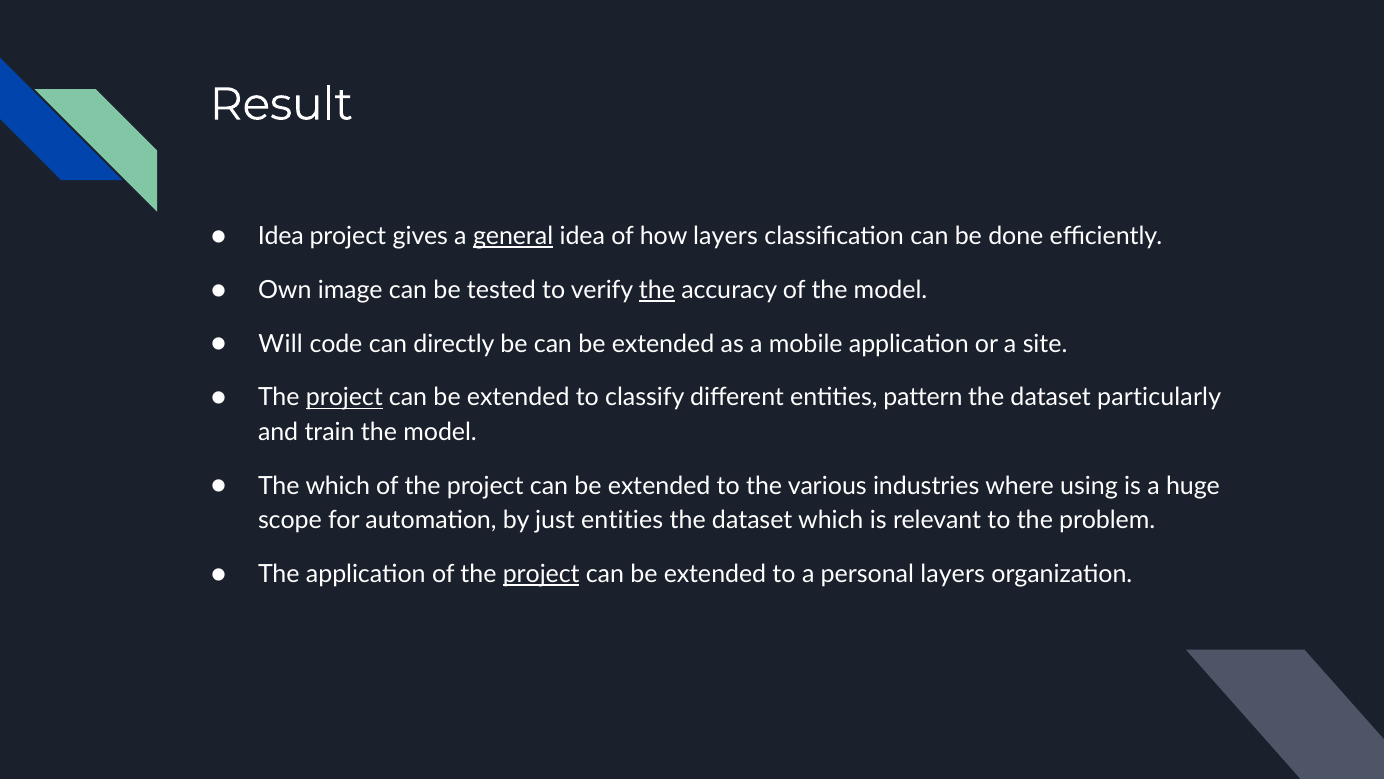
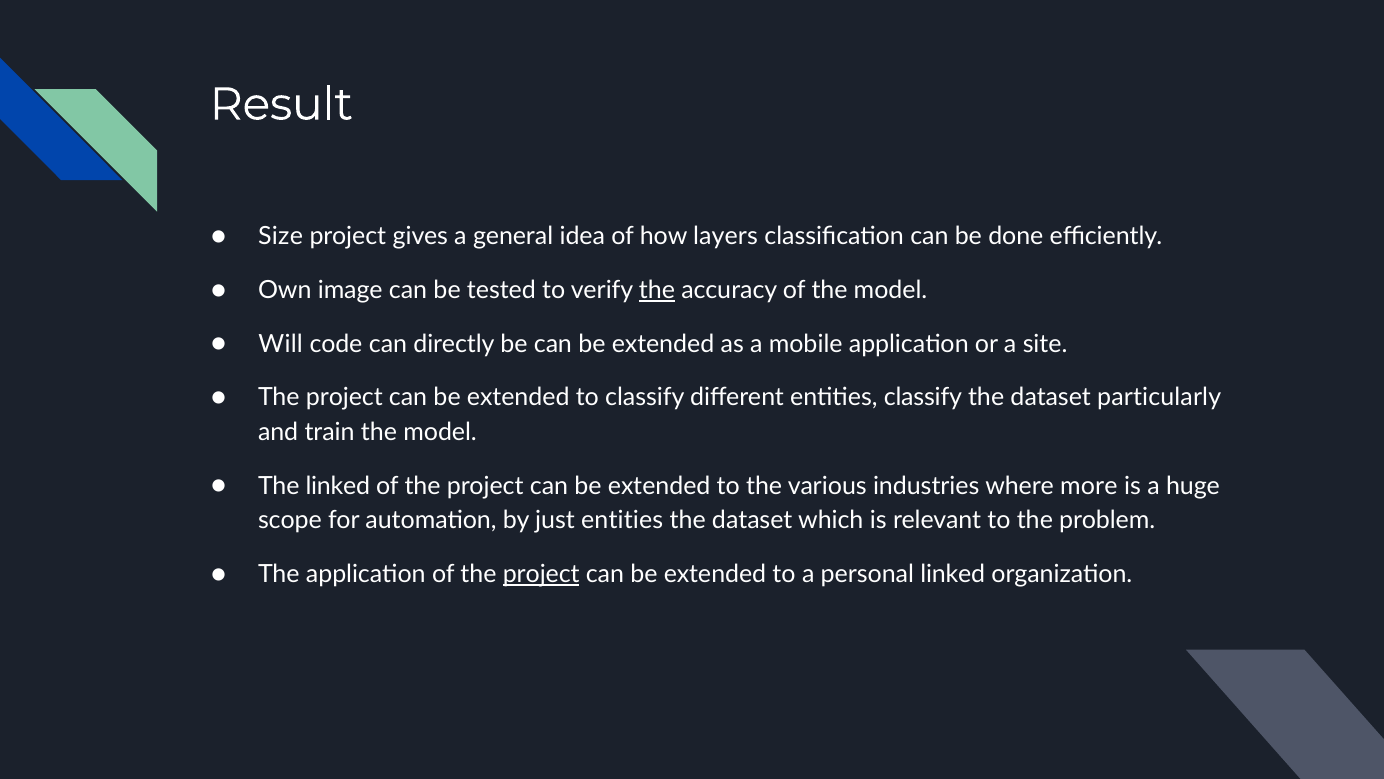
Idea: Idea -> Size (281, 236)
general underline: present -> none (513, 236)
project underline: present -> none (344, 397)
entities pattern: pattern -> classify (923, 397)
The which: which -> linked (338, 486)
using: using -> more (1089, 486)
personal layers: layers -> linked (953, 574)
